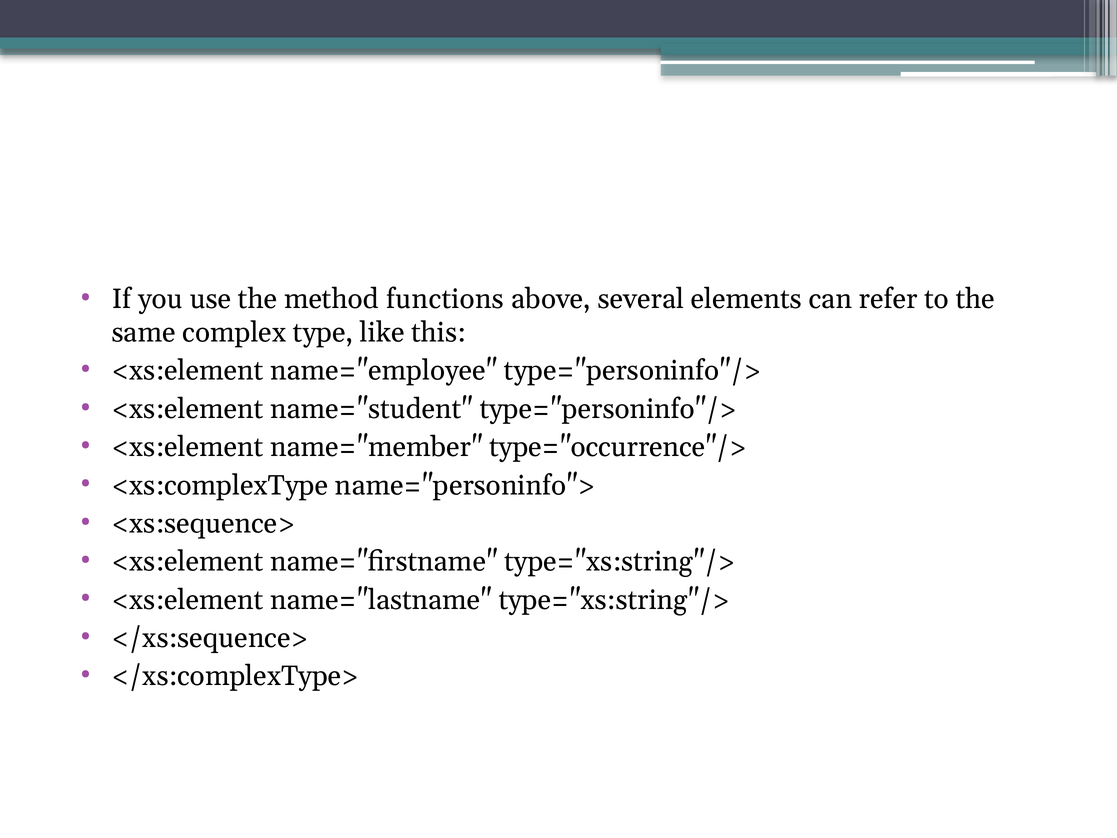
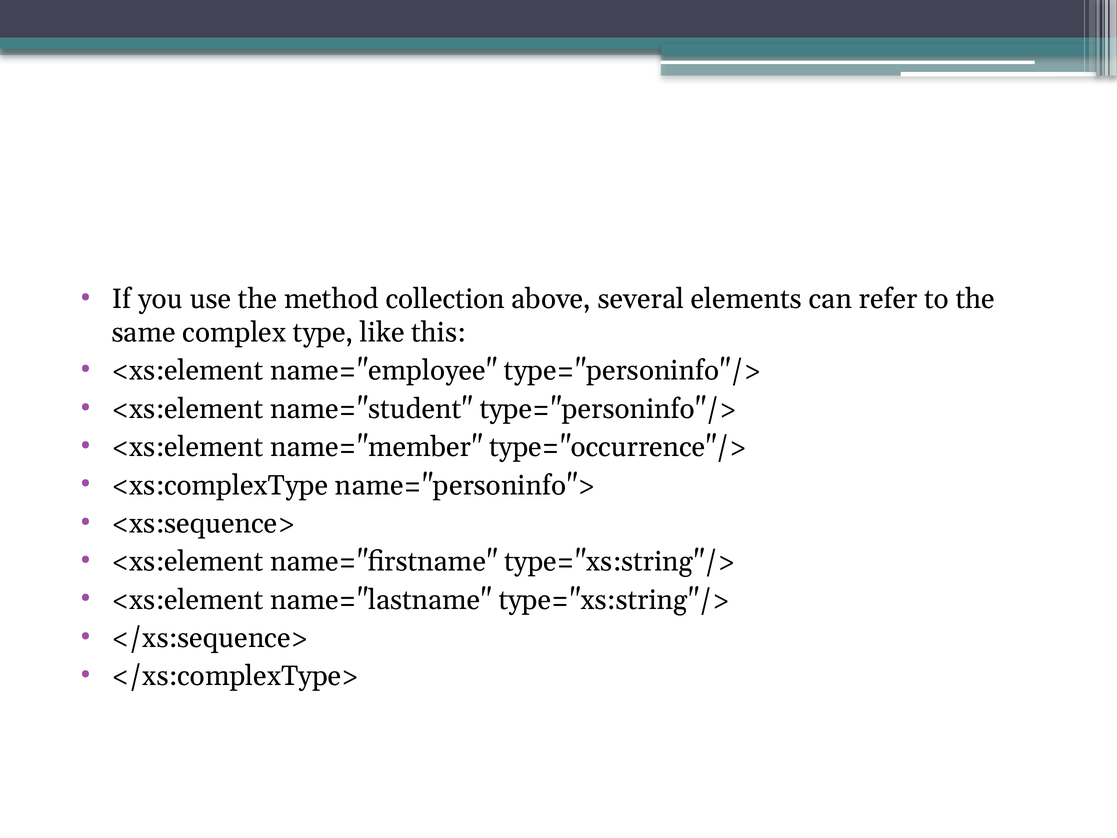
functions: functions -> collection (445, 299)
